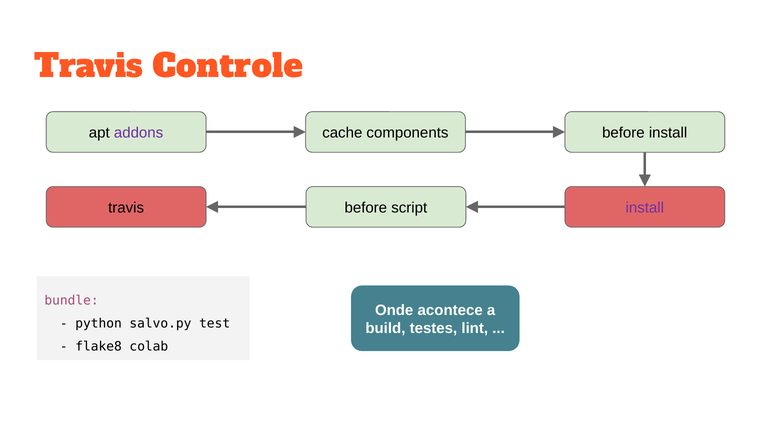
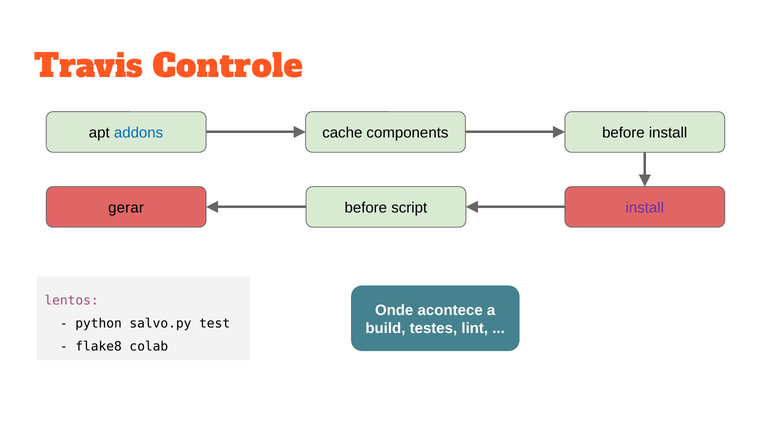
addons colour: purple -> blue (139, 133)
travis: travis -> gerar (126, 208)
bundle: bundle -> lentos (72, 300)
